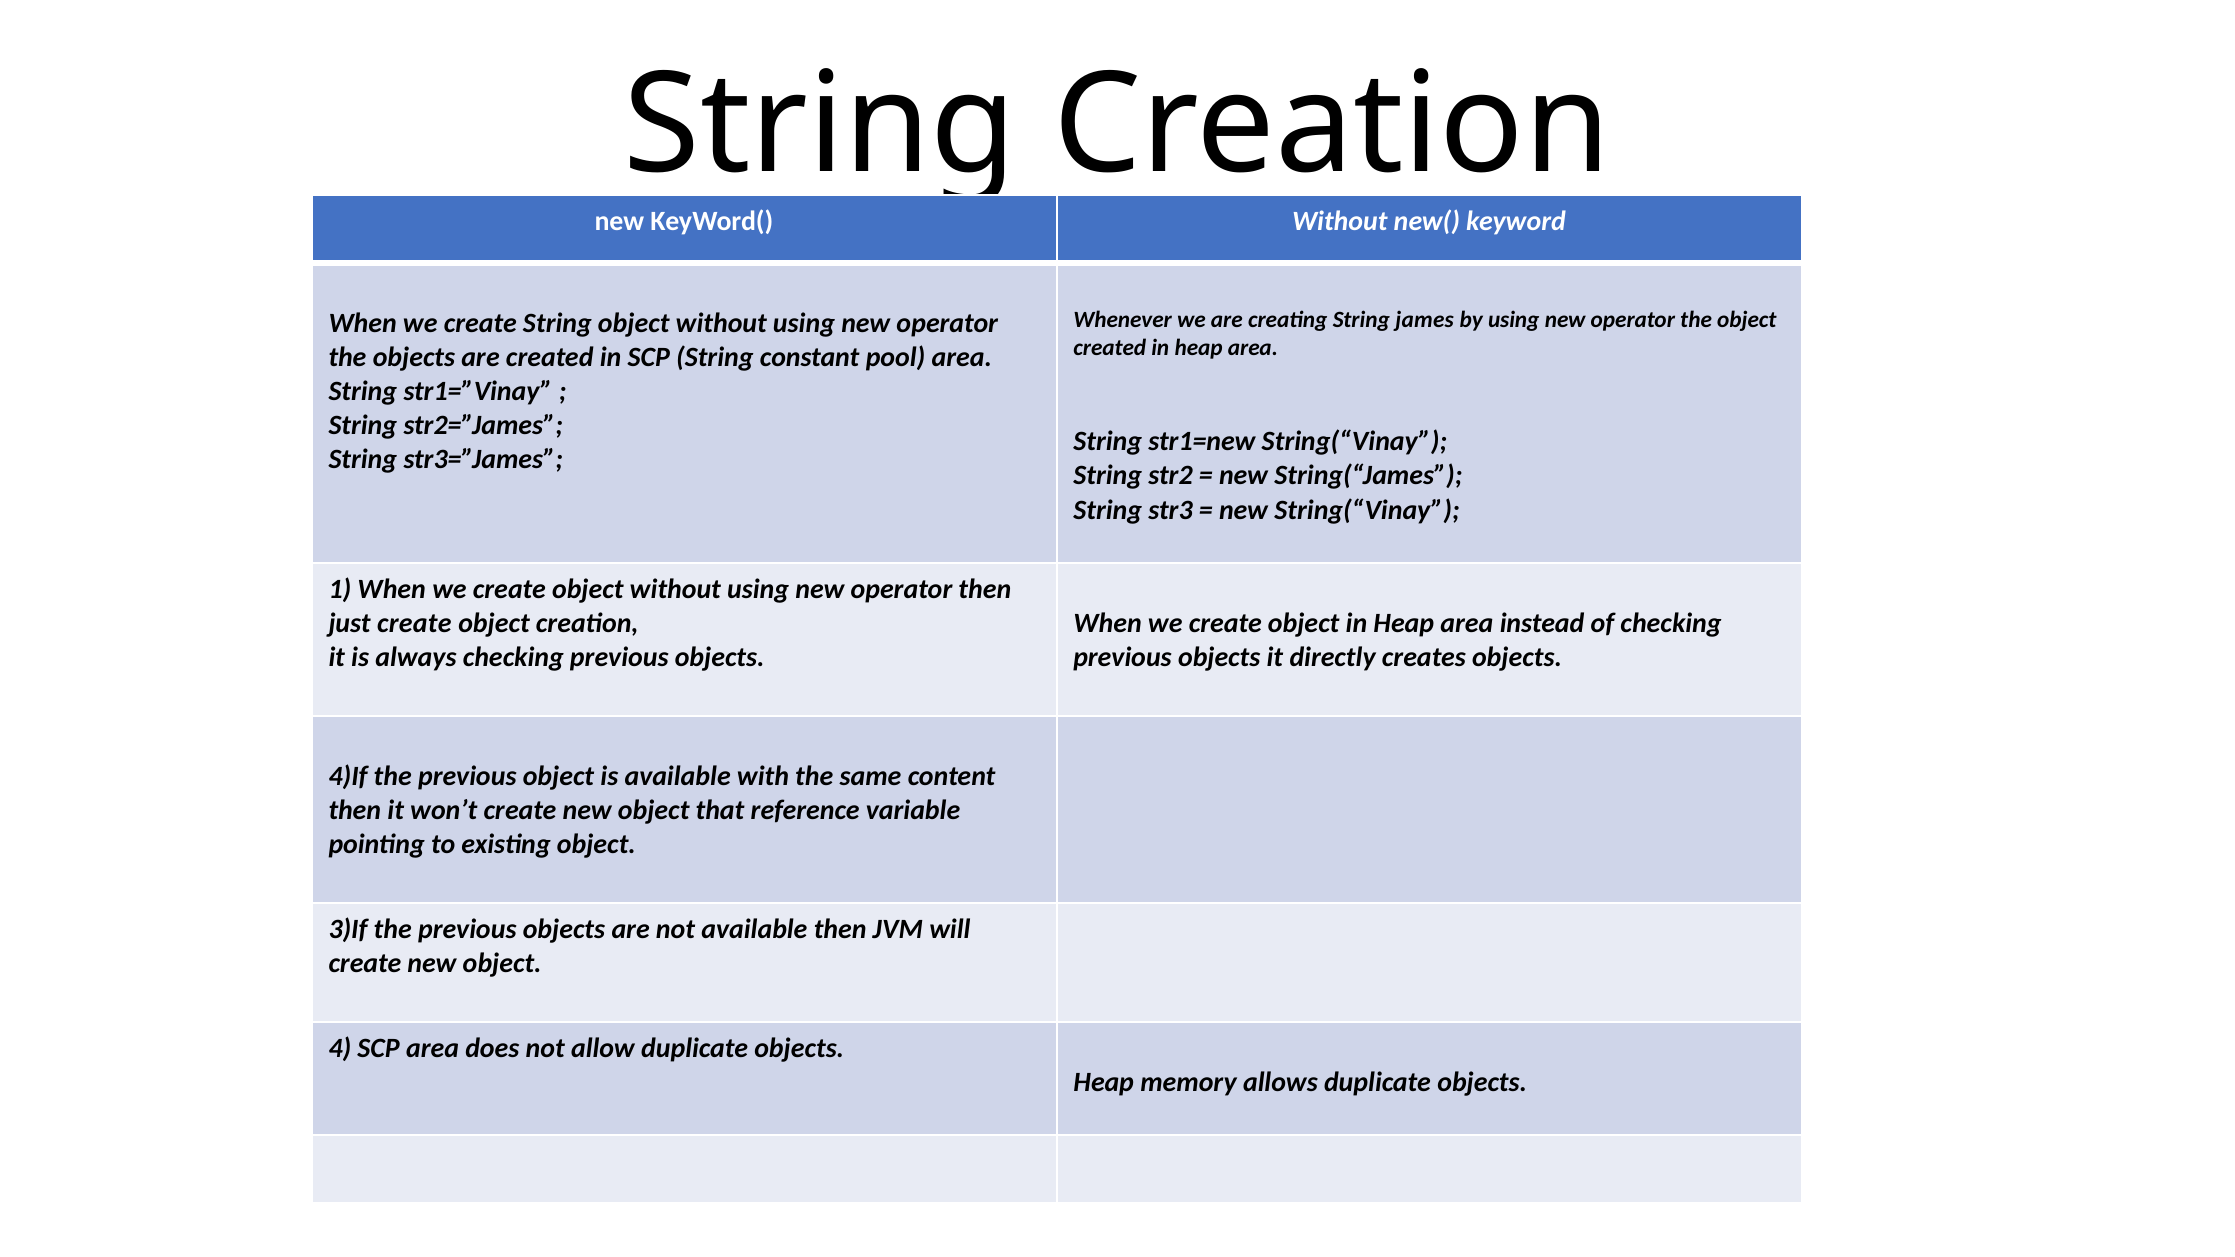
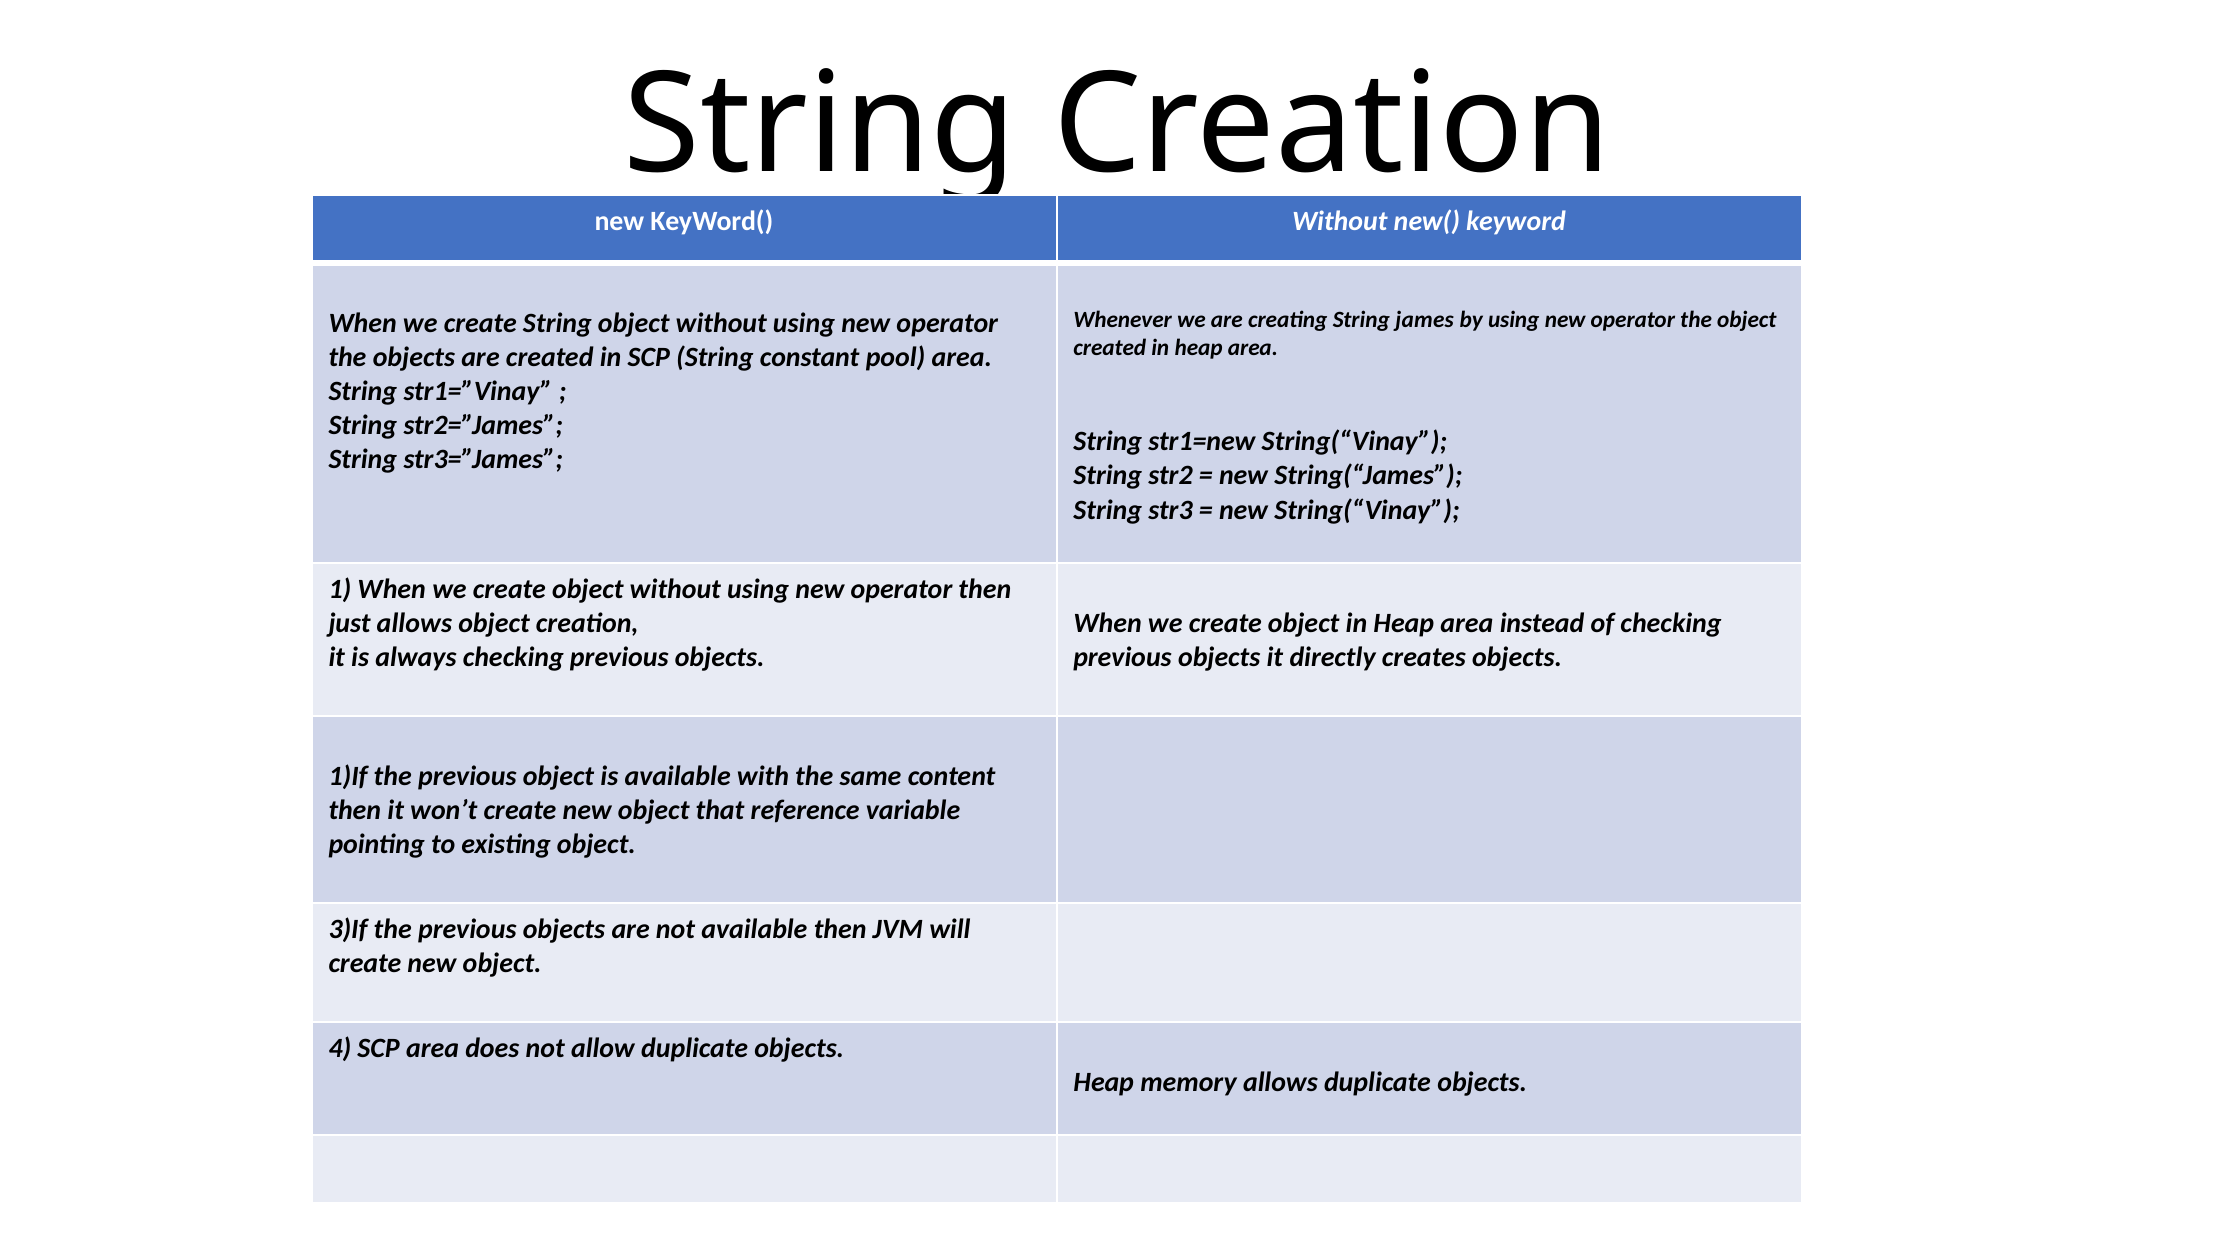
just create: create -> allows (414, 623)
4)If: 4)If -> 1)If (348, 776)
